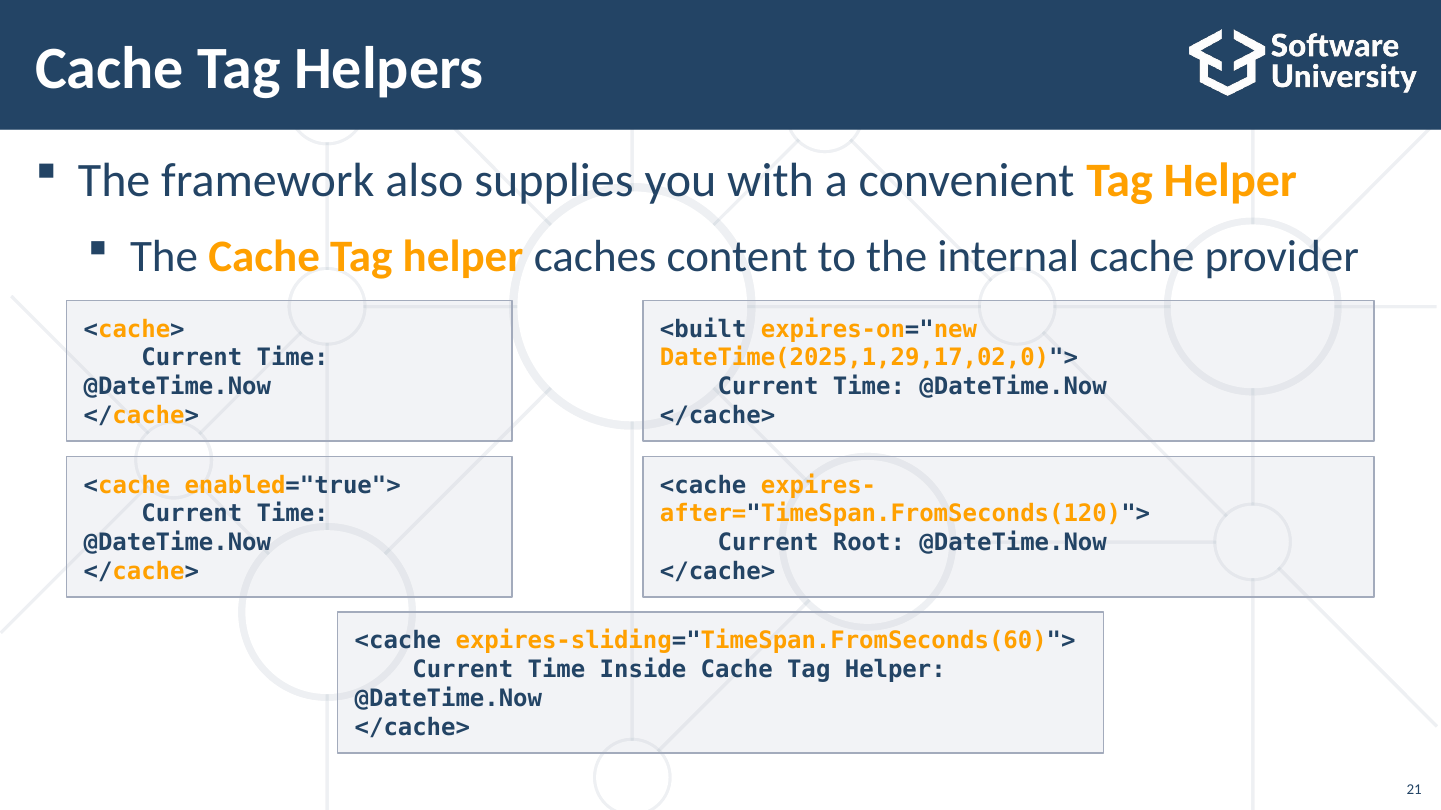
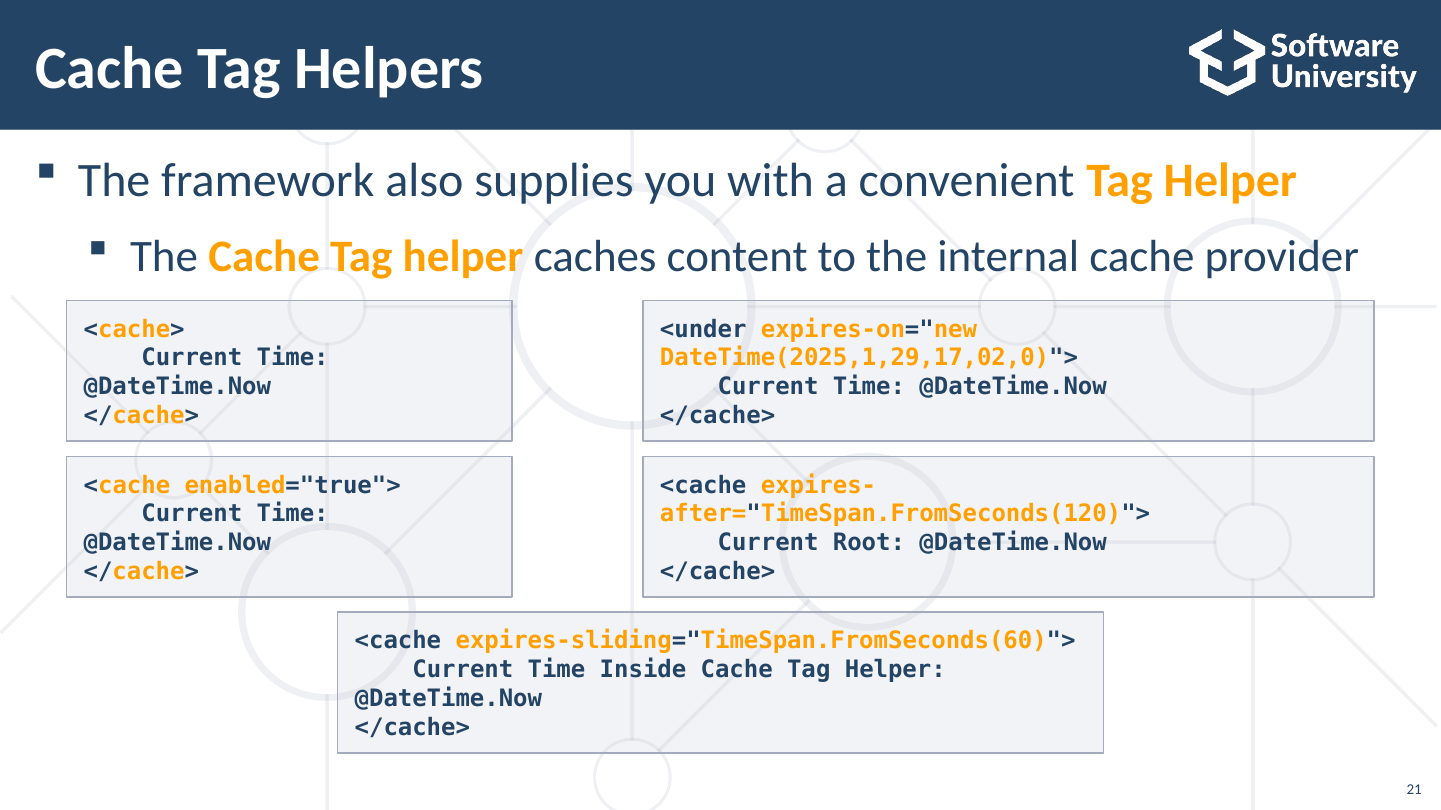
<built: <built -> <under (703, 329)
